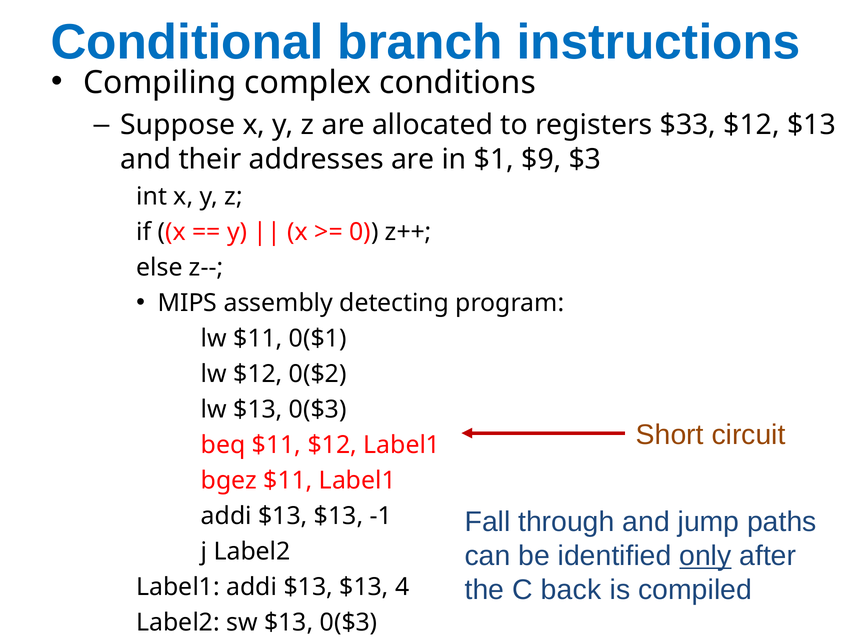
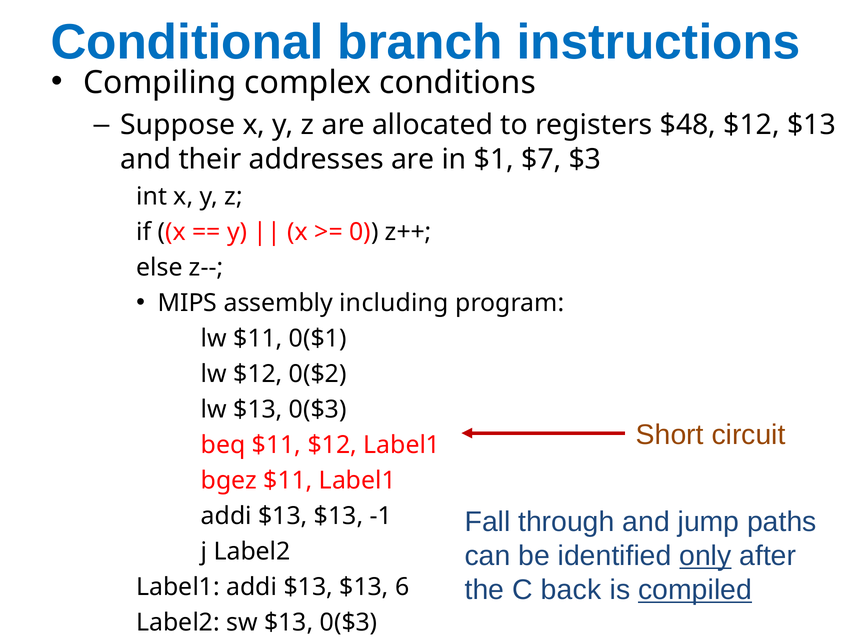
$33: $33 -> $48 (688, 125)
$9: $9 -> $7 (541, 159)
detecting: detecting -> including (394, 303)
compiled underline: none -> present (695, 590)
4: 4 -> 6 (402, 587)
